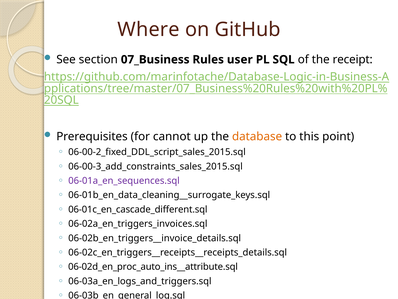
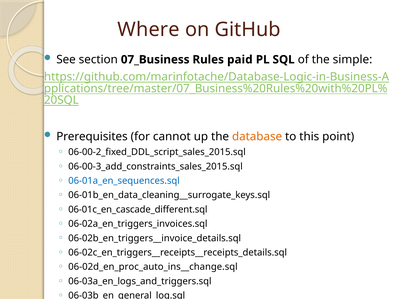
user: user -> paid (240, 59)
receipt: receipt -> simple (353, 59)
06-01a_en_sequences.sql colour: purple -> blue (124, 180)
06-02d_en_proc_auto_ins__attribute.sql: 06-02d_en_proc_auto_ins__attribute.sql -> 06-02d_en_proc_auto_ins__change.sql (153, 266)
